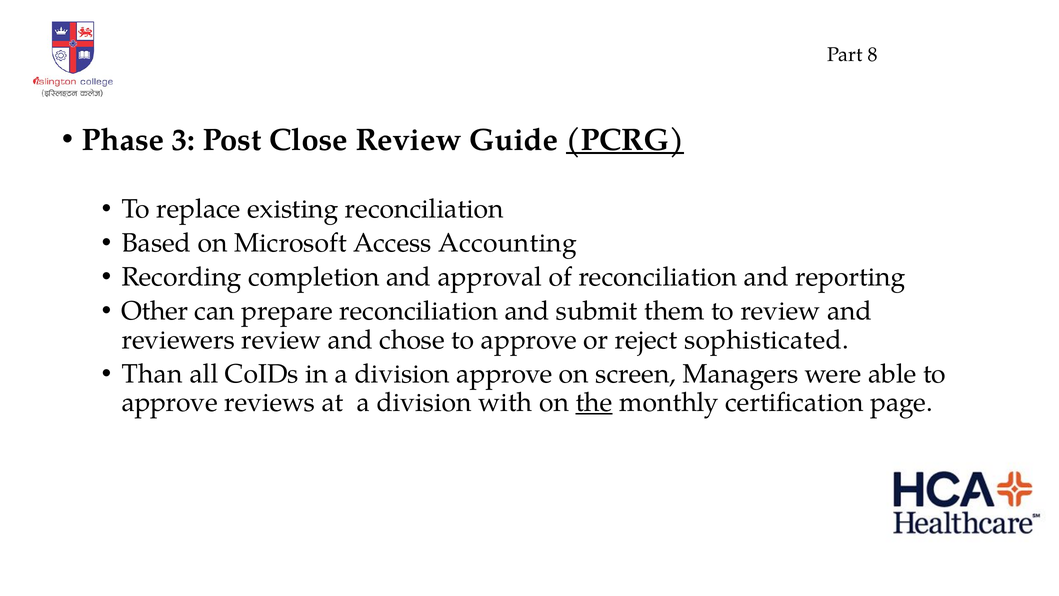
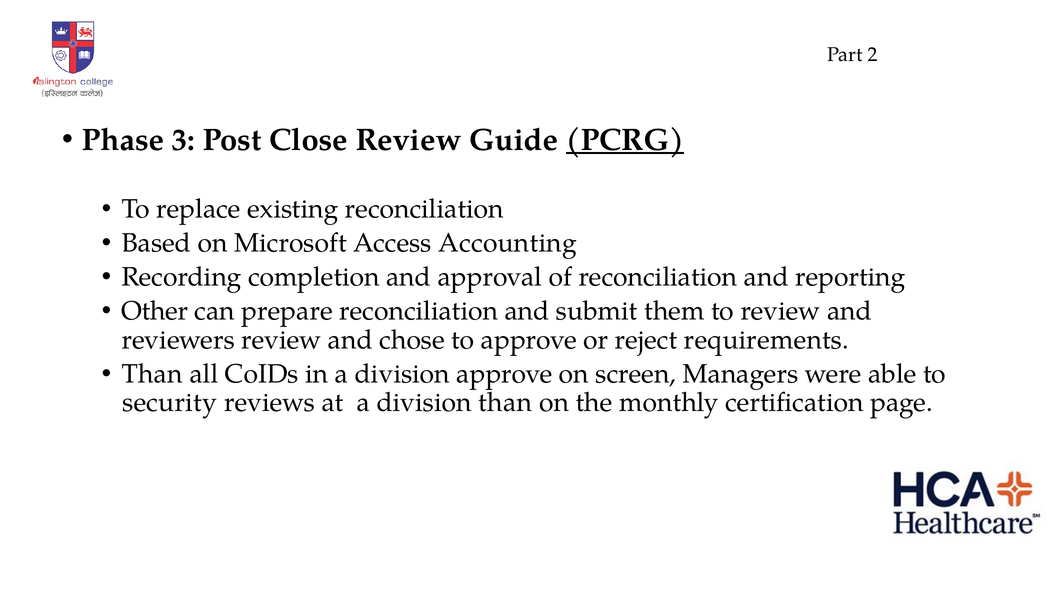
8: 8 -> 2 (873, 54)
sophisticated: sophisticated -> requirements (766, 340)
approve: approve -> security (169, 402)
division with: with -> than (505, 402)
the underline: present -> none (594, 402)
